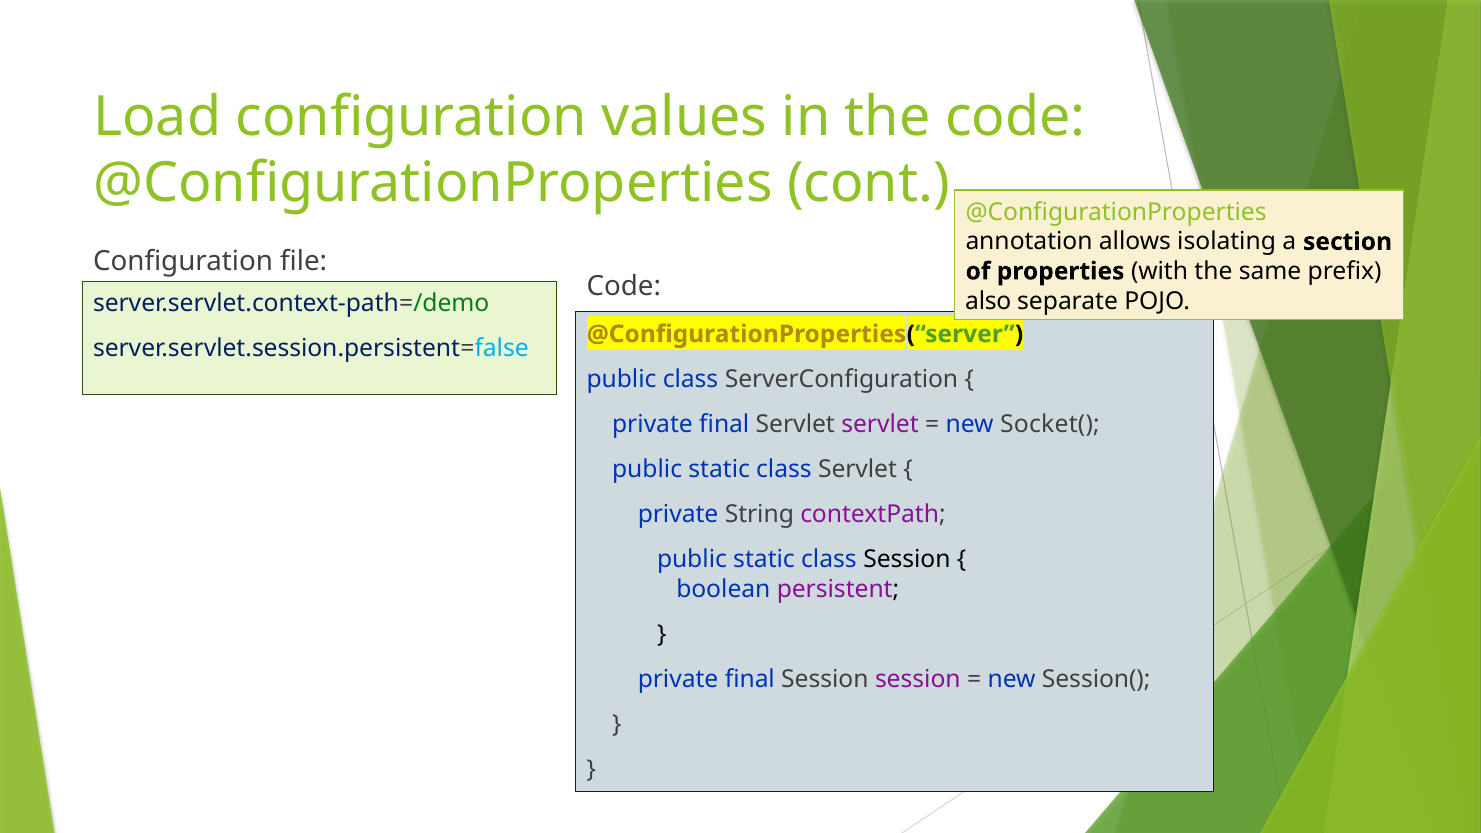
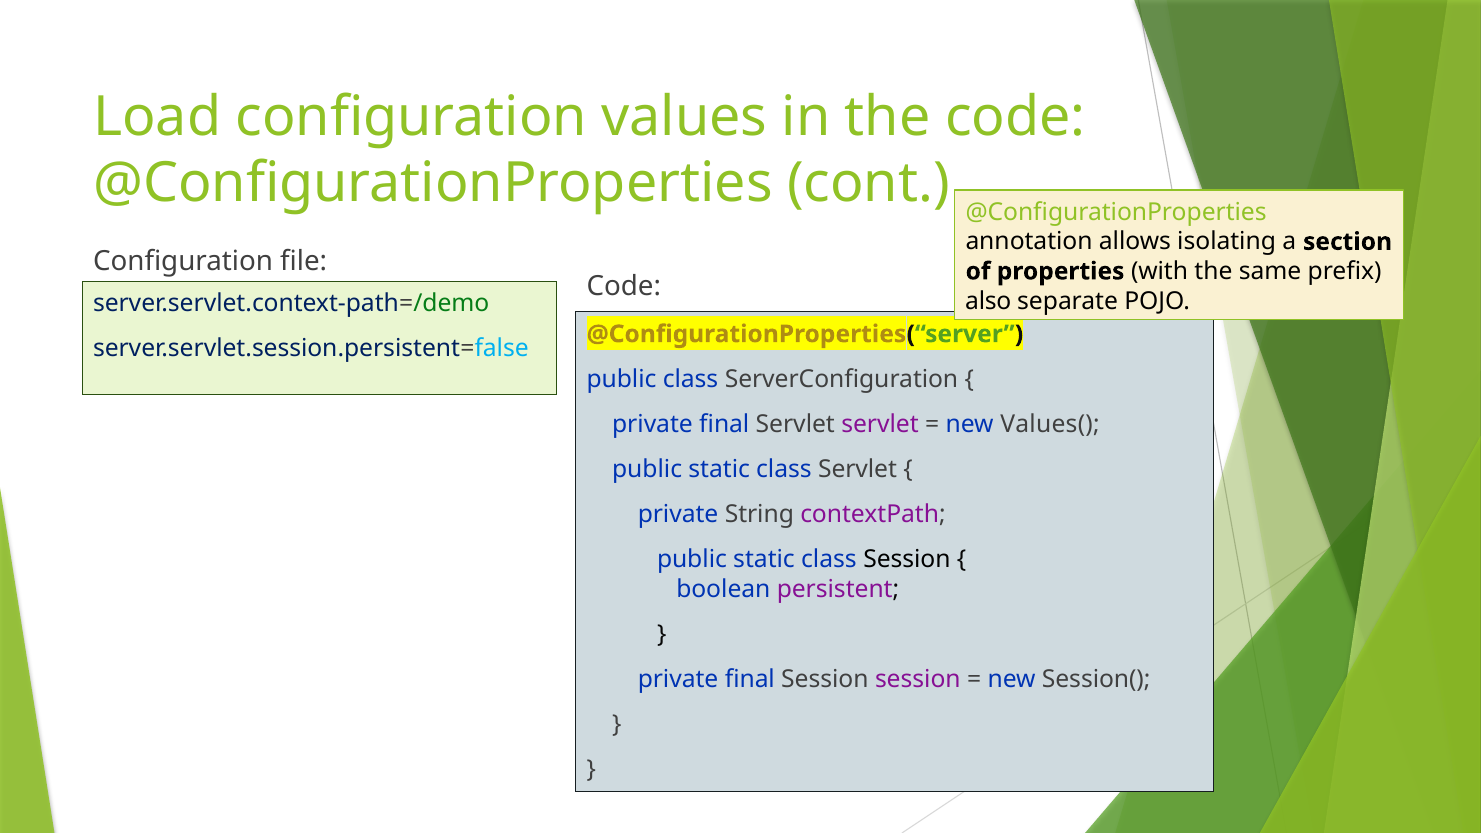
Socket(: Socket( -> Values( (1050, 424)
